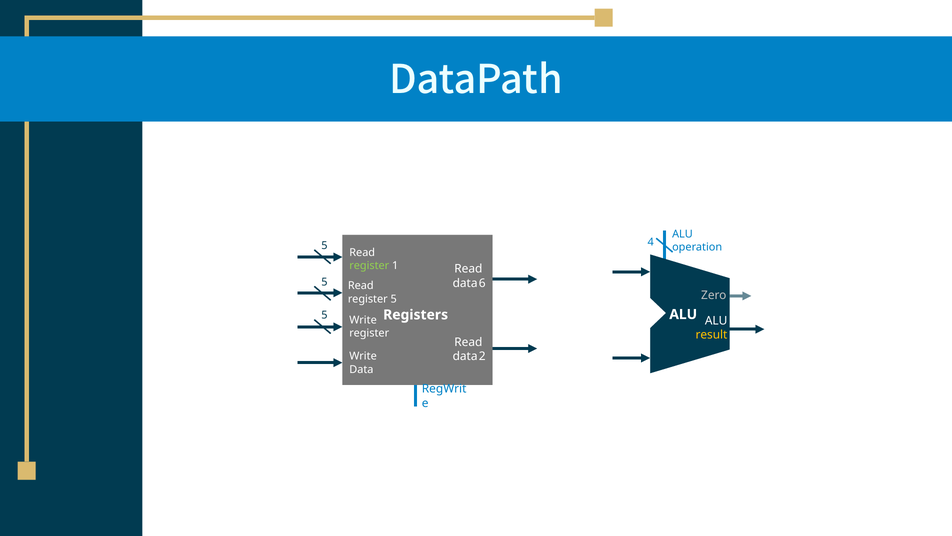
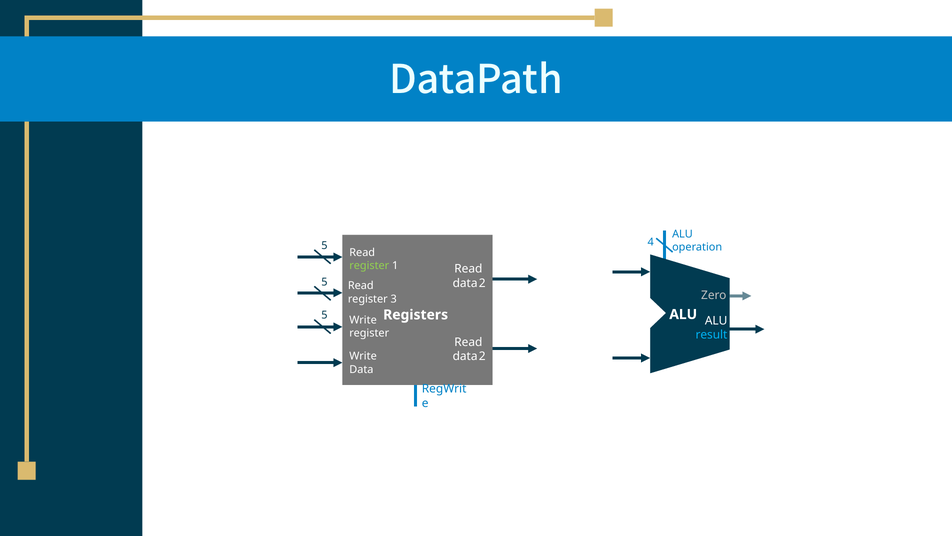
6: 6 -> 2 (482, 283)
register 5: 5 -> 3 (394, 299)
result colour: yellow -> light blue (711, 335)
